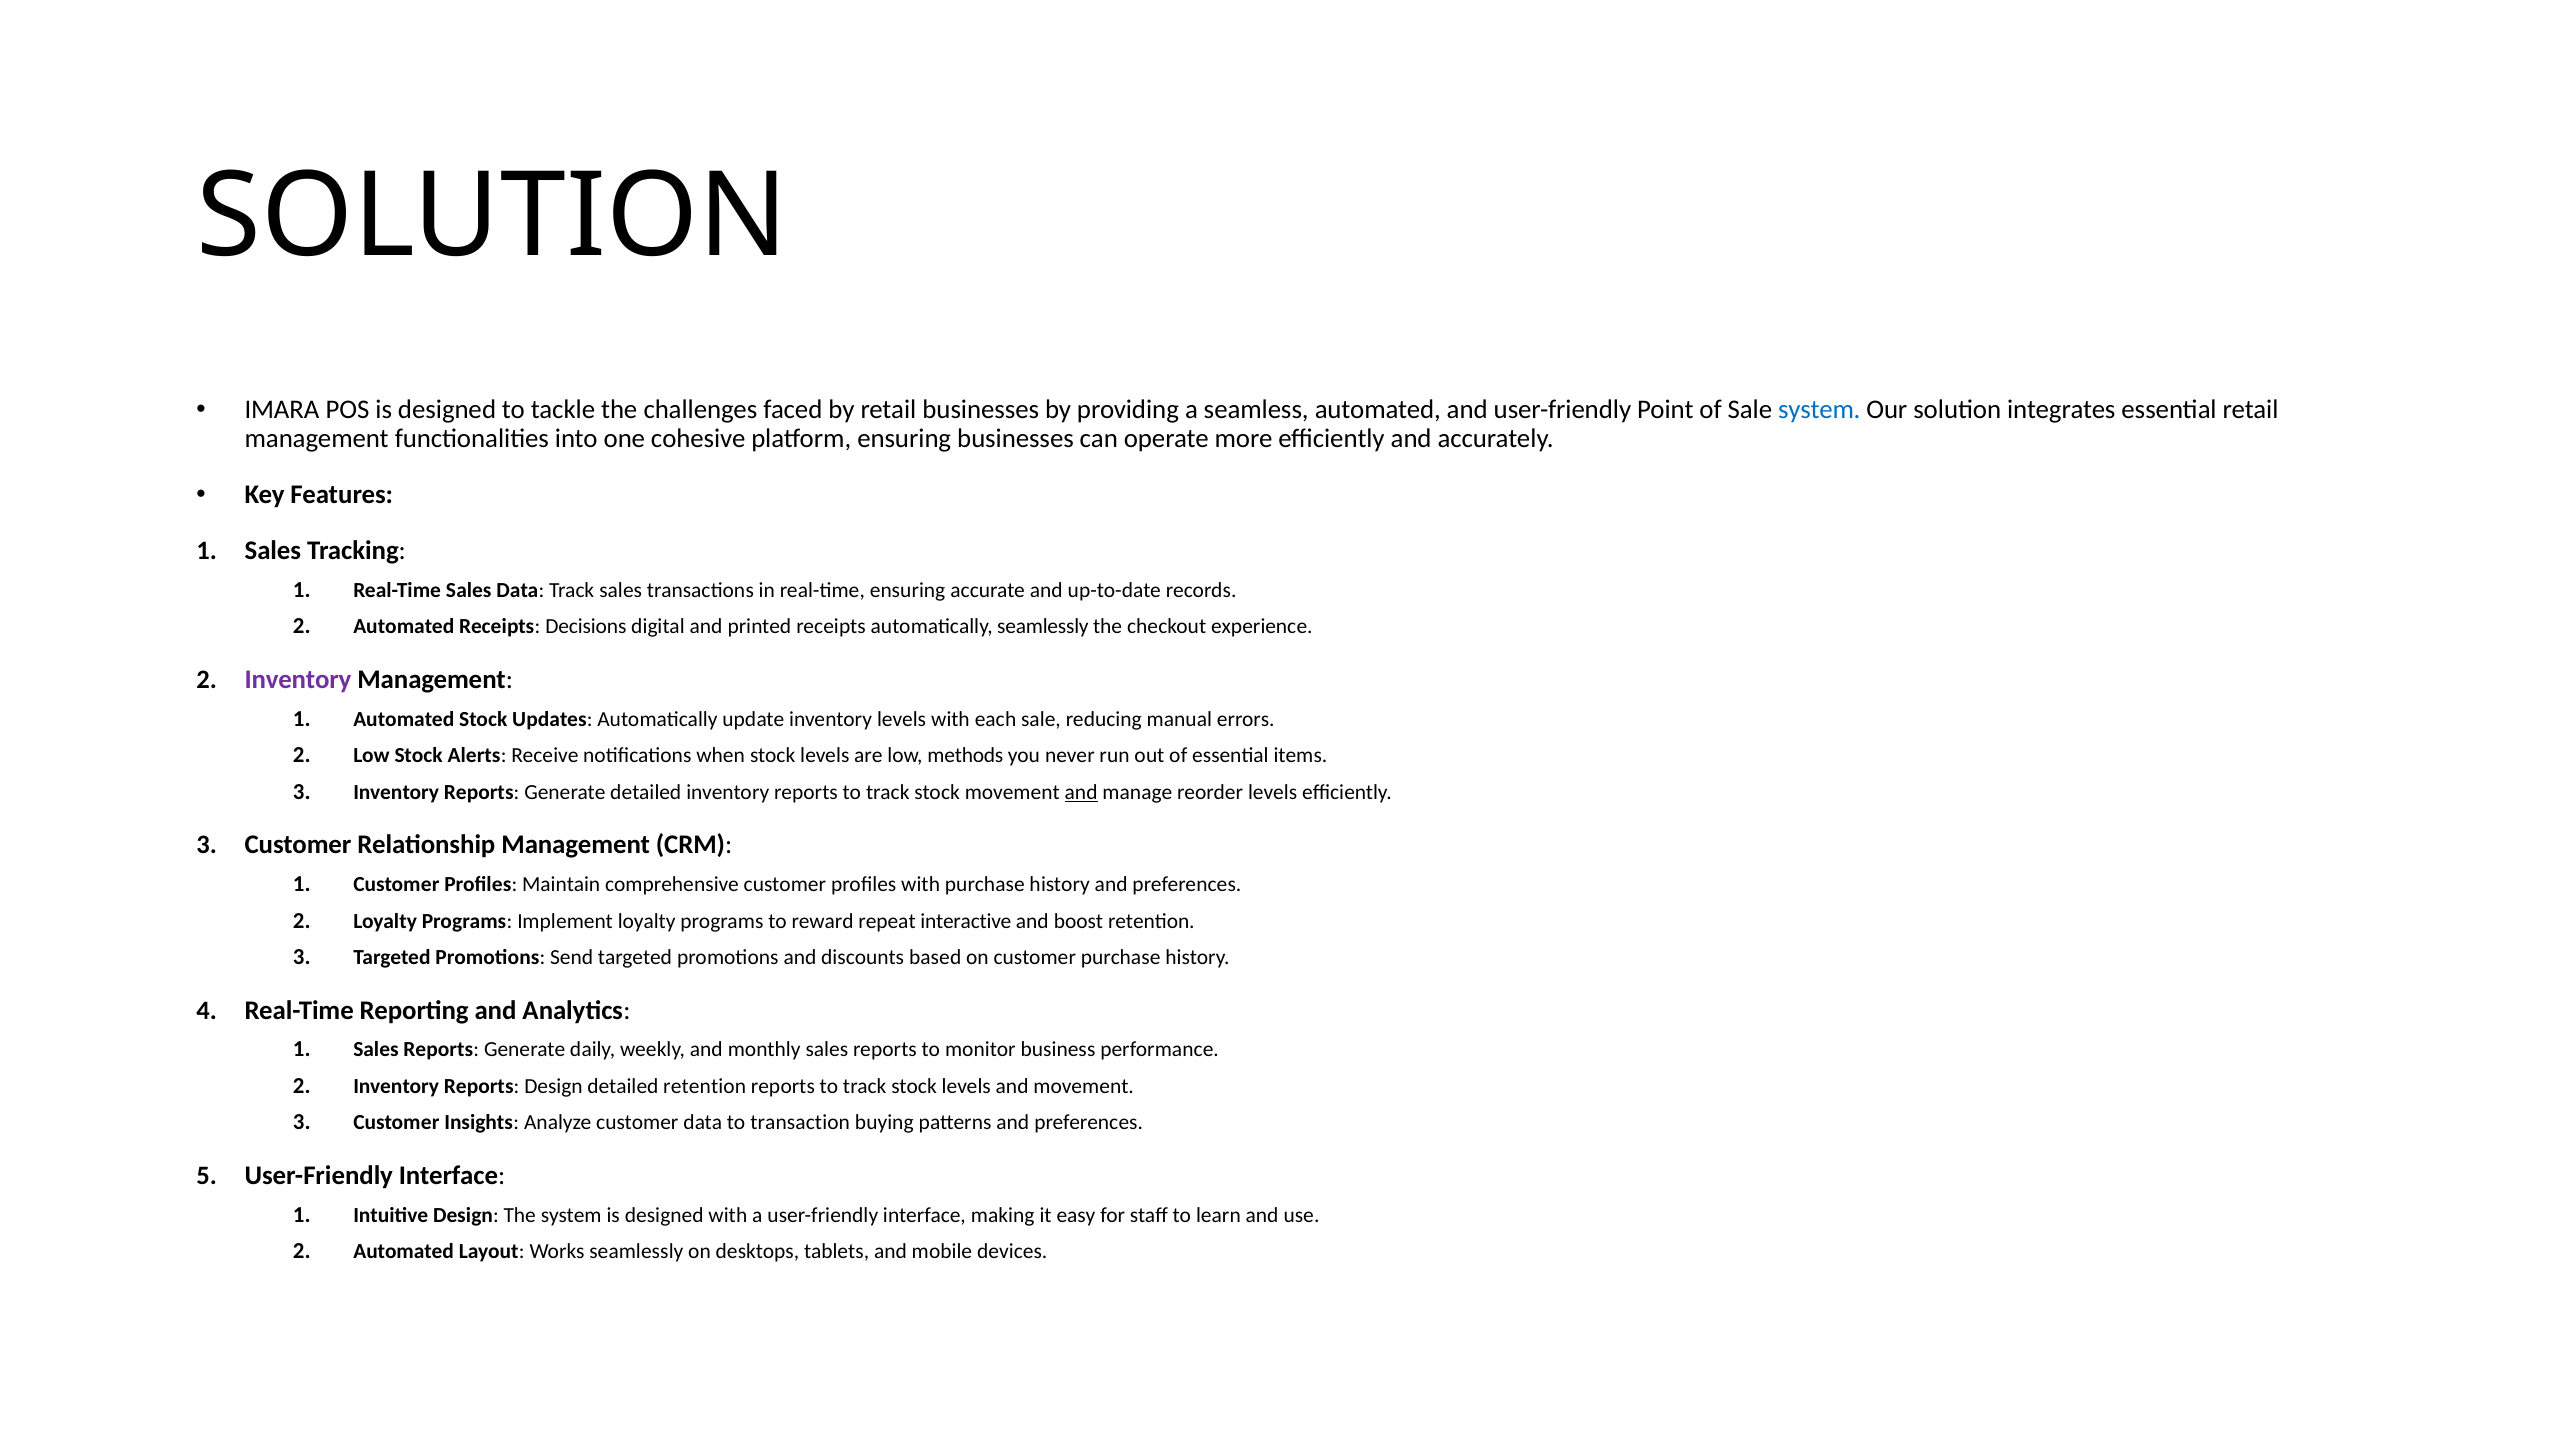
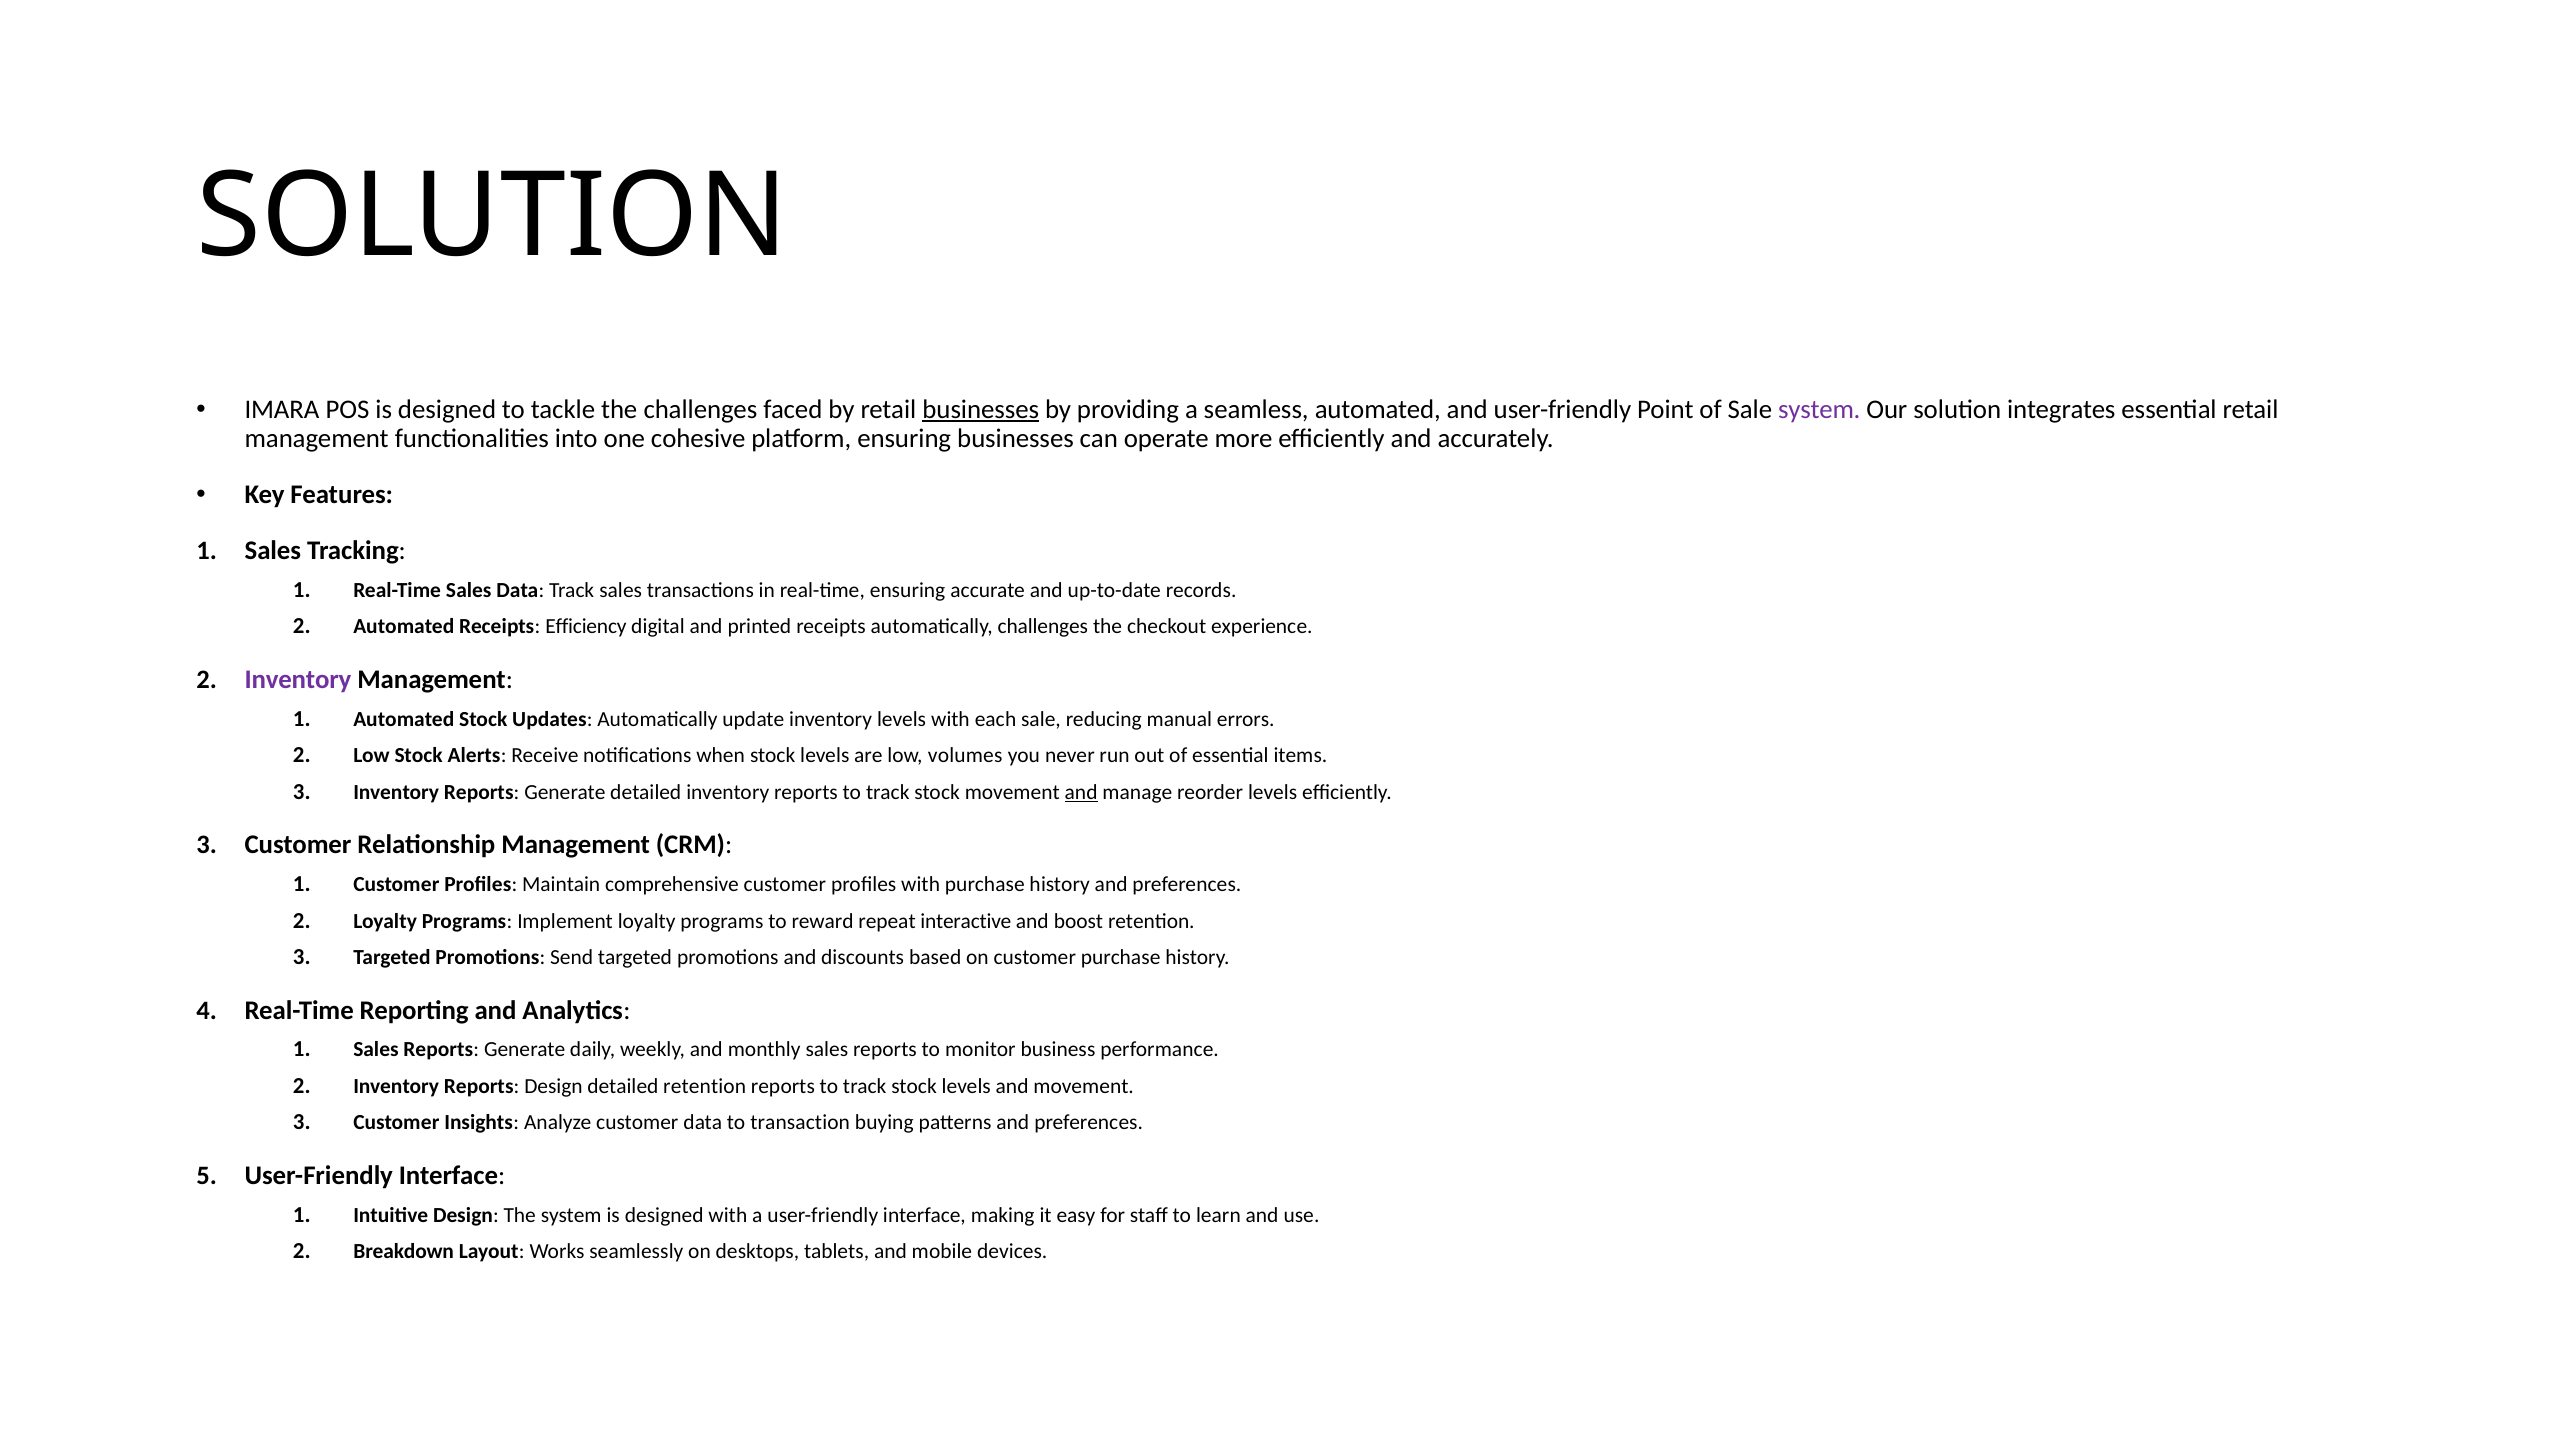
businesses underline: none -> present (981, 410)
system colour: blue -> purple (1819, 410)
Decisions: Decisions -> Efficiency (586, 627)
automatically seamlessly: seamlessly -> challenges (1043, 627)
methods: methods -> volumes (965, 756)
Automated: Automated -> Breakdown (404, 1252)
